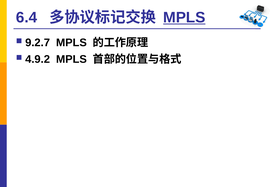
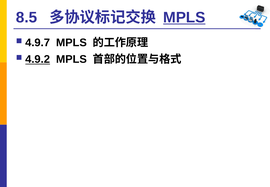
6.4: 6.4 -> 8.5 (27, 17)
9.2.7: 9.2.7 -> 4.9.7 (38, 43)
4.9.2 underline: none -> present (38, 59)
